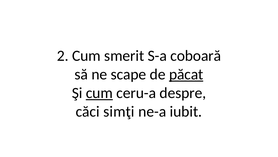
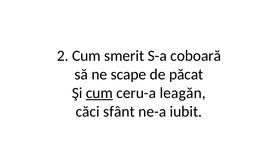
păcat underline: present -> none (186, 74)
despre: despre -> leagăn (183, 93)
simţi: simţi -> sfânt (119, 111)
